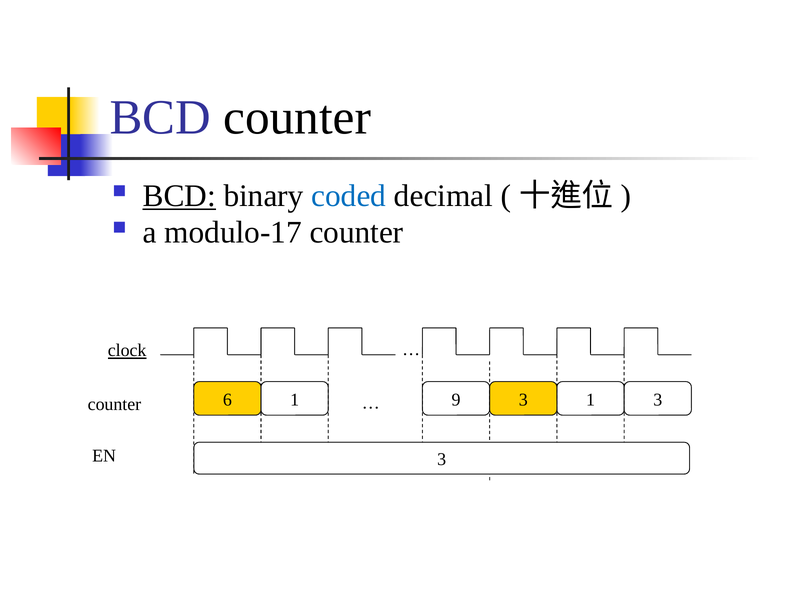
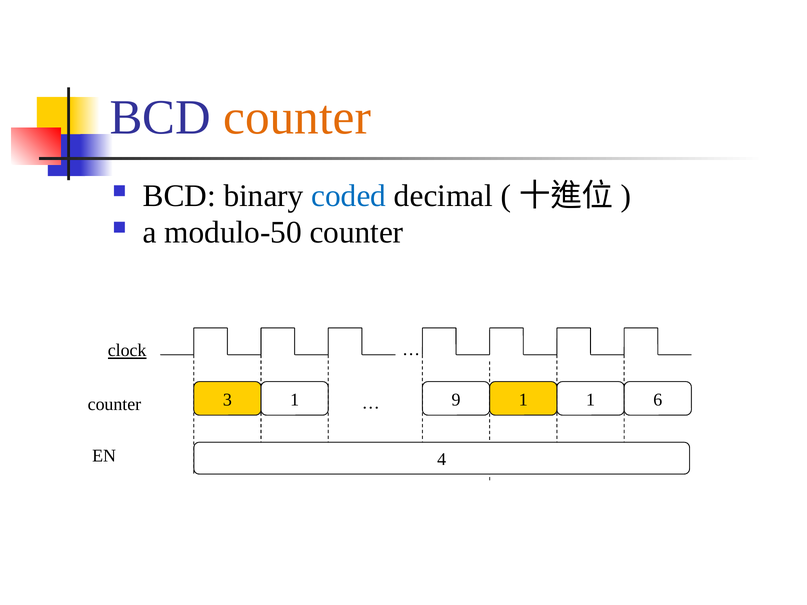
counter colour: black -> orange (297, 118)
BCD underline: present -> none (179, 196)
modulo-17: modulo-17 -> modulo-50 (233, 232)
3: 3 -> 1 (523, 400)
1 3: 3 -> 6 (658, 400)
6: 6 -> 3 (227, 400)
EN 3: 3 -> 4 (442, 460)
